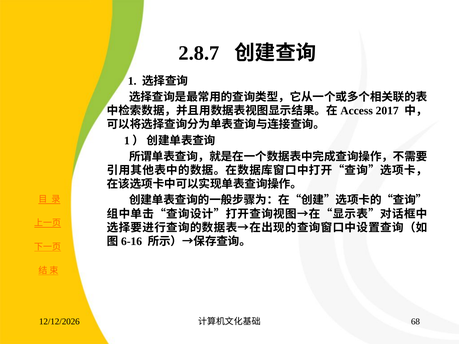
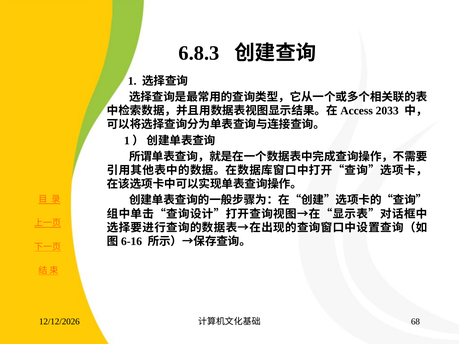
2.8.7: 2.8.7 -> 6.8.3 (199, 53)
2017: 2017 -> 2033 (387, 111)
